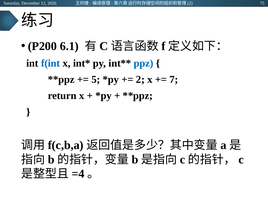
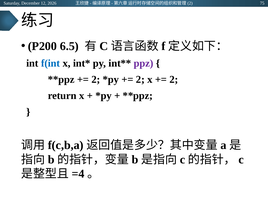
6.1: 6.1 -> 6.5 (69, 46)
ppz colour: blue -> purple (144, 63)
5: 5 -> 2 (96, 79)
7: 7 -> 2 (174, 79)
